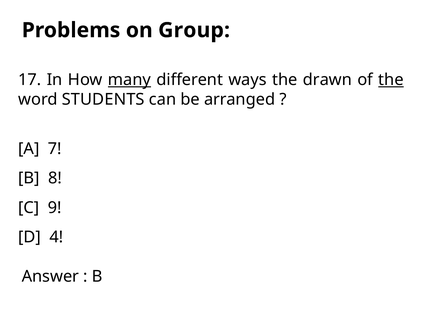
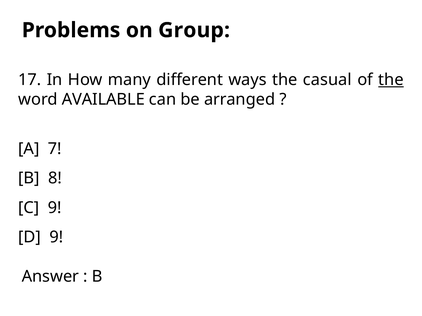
many underline: present -> none (129, 80)
drawn: drawn -> casual (327, 80)
STUDENTS: STUDENTS -> AVAILABLE (103, 100)
D 4: 4 -> 9 (56, 238)
